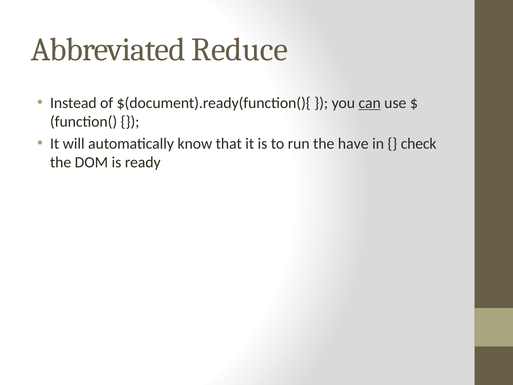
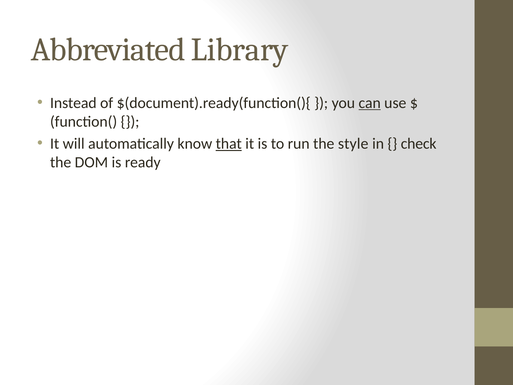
Reduce: Reduce -> Library (240, 50)
that underline: none -> present (229, 144)
have: have -> style (353, 144)
